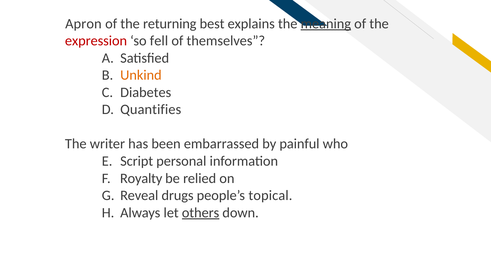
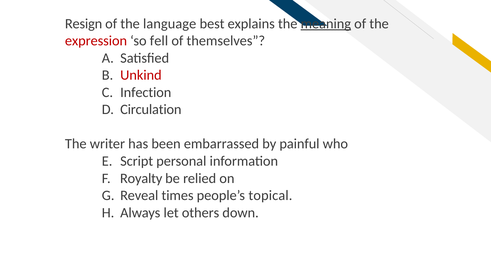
Apron: Apron -> Resign (84, 24)
returning: returning -> language (170, 24)
Unkind colour: orange -> red (141, 75)
Diabetes: Diabetes -> Infection (146, 92)
Quantifies: Quantifies -> Circulation (151, 110)
drugs: drugs -> times (178, 196)
others underline: present -> none (201, 213)
